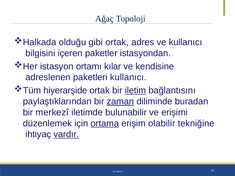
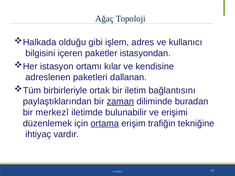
gibi ortak: ortak -> işlem (117, 42)
paketleri kullanıcı: kullanıcı -> dallanan (128, 77)
hiyerarşide: hiyerarşide -> birbirleriyle (65, 91)
iletim underline: present -> none (135, 91)
olabilir: olabilir -> trafiğin (162, 124)
vardır underline: present -> none (66, 134)
